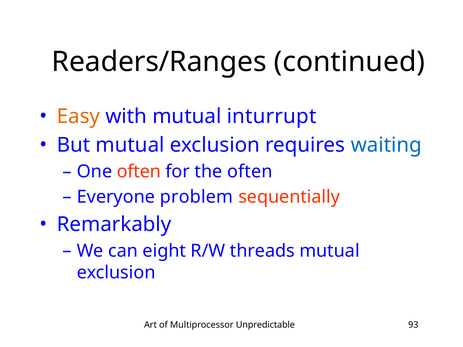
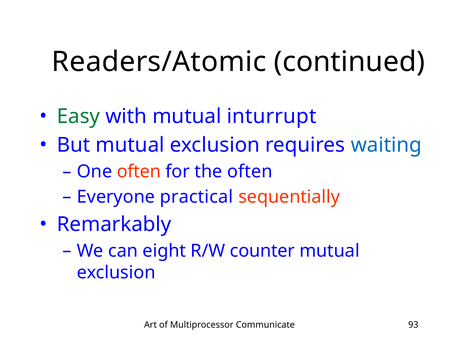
Readers/Ranges: Readers/Ranges -> Readers/Atomic (159, 62)
Easy colour: orange -> green (78, 116)
problem: problem -> practical (197, 197)
threads: threads -> counter (262, 251)
Unpredictable: Unpredictable -> Communicate (265, 325)
